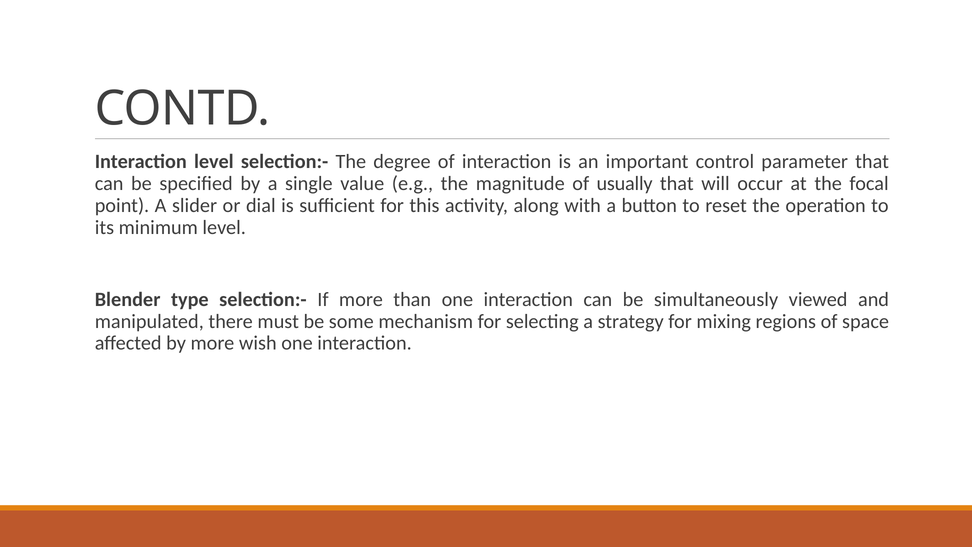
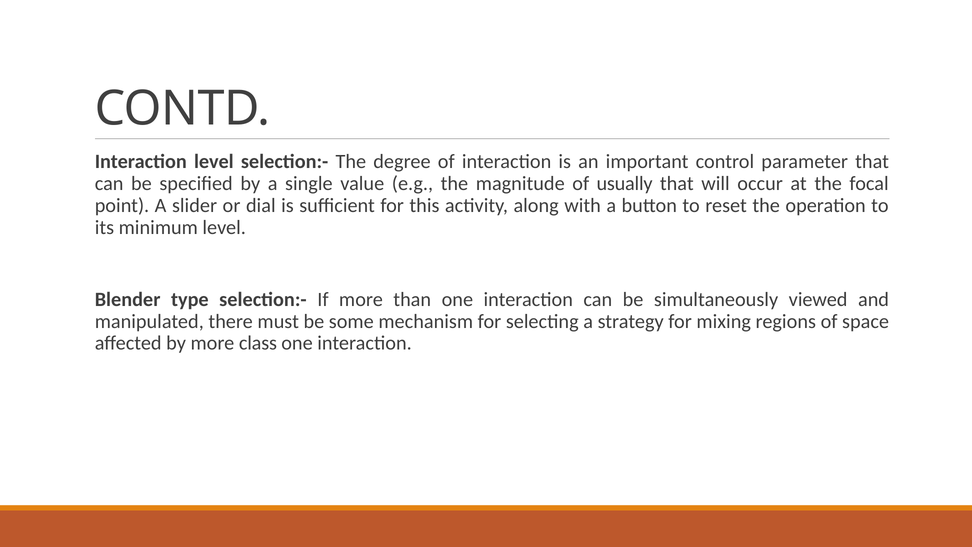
wish: wish -> class (258, 343)
